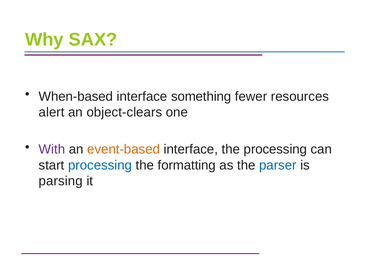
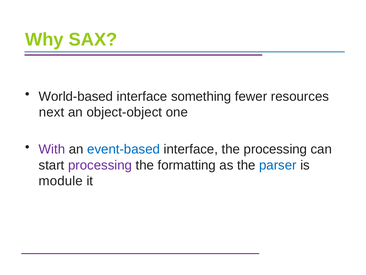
When-based: When-based -> World-based (76, 96)
alert: alert -> next (52, 112)
object-clears: object-clears -> object-object (124, 112)
event-based colour: orange -> blue (124, 149)
processing colour: blue -> purple (100, 165)
parsing: parsing -> module (61, 181)
